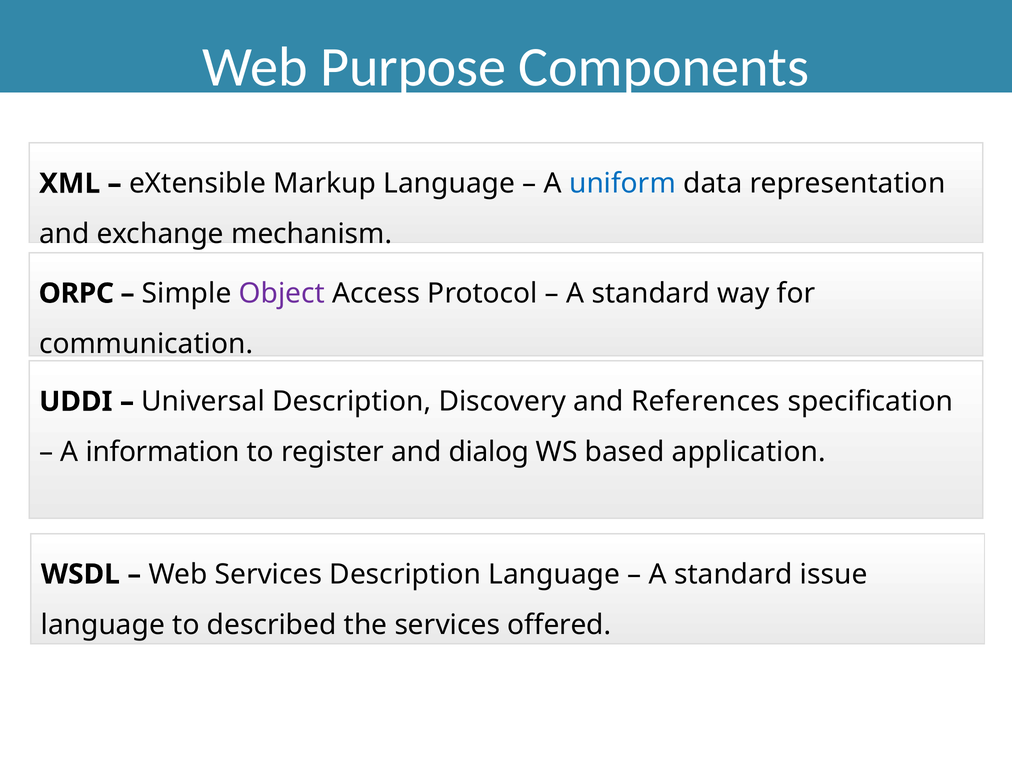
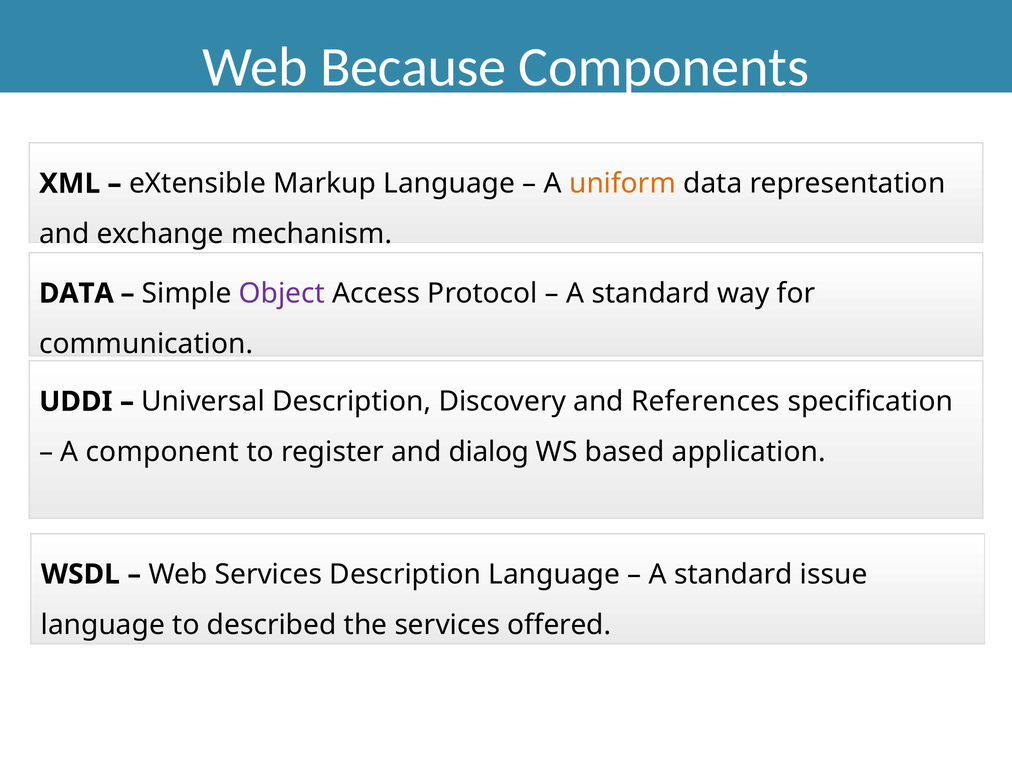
Purpose: Purpose -> Because (413, 67)
uniform colour: blue -> orange (623, 183)
ORPC: ORPC -> DATA (76, 293)
information: information -> component (162, 452)
